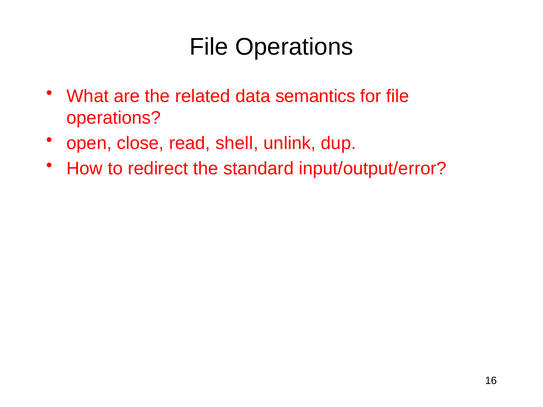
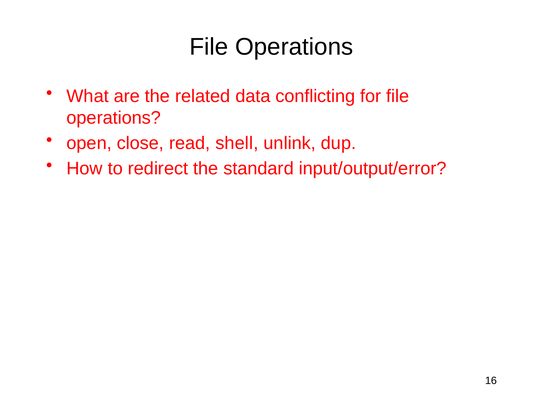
semantics: semantics -> conflicting (315, 96)
